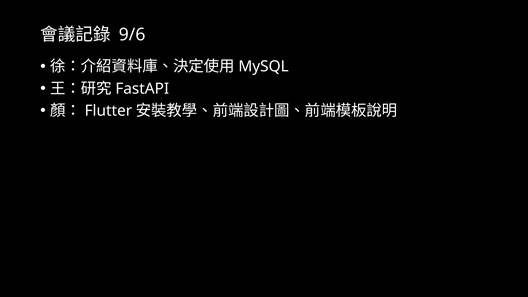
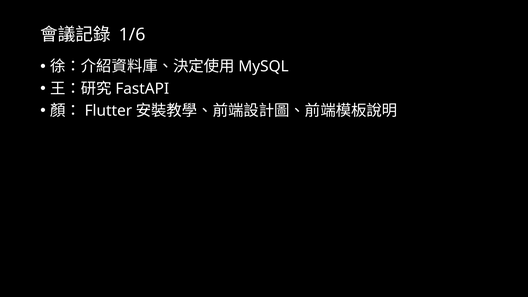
9/6: 9/6 -> 1/6 (132, 35)
